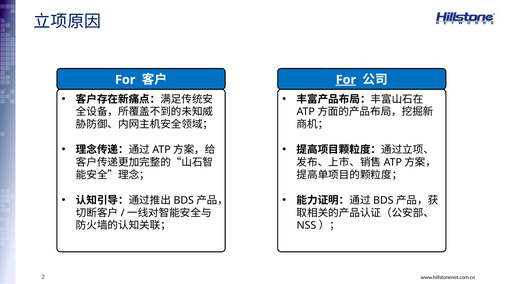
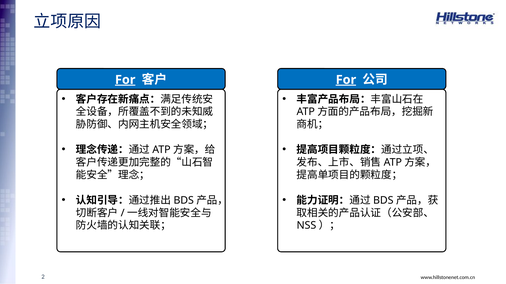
For underline: none -> present (125, 80)
